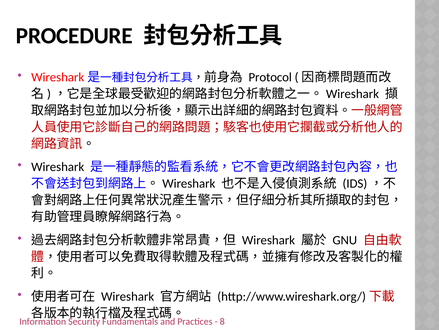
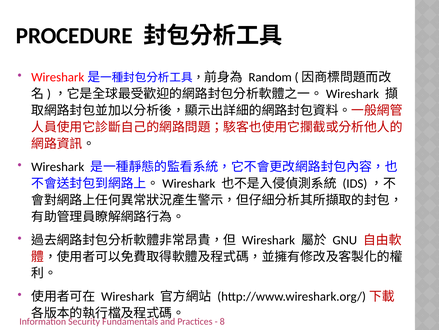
Protocol: Protocol -> Random (270, 77)
